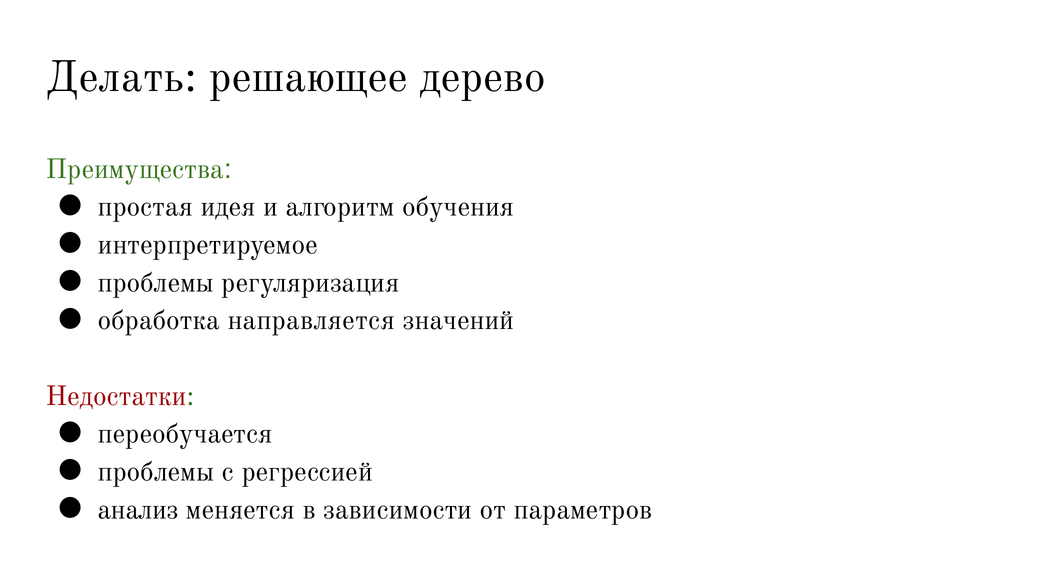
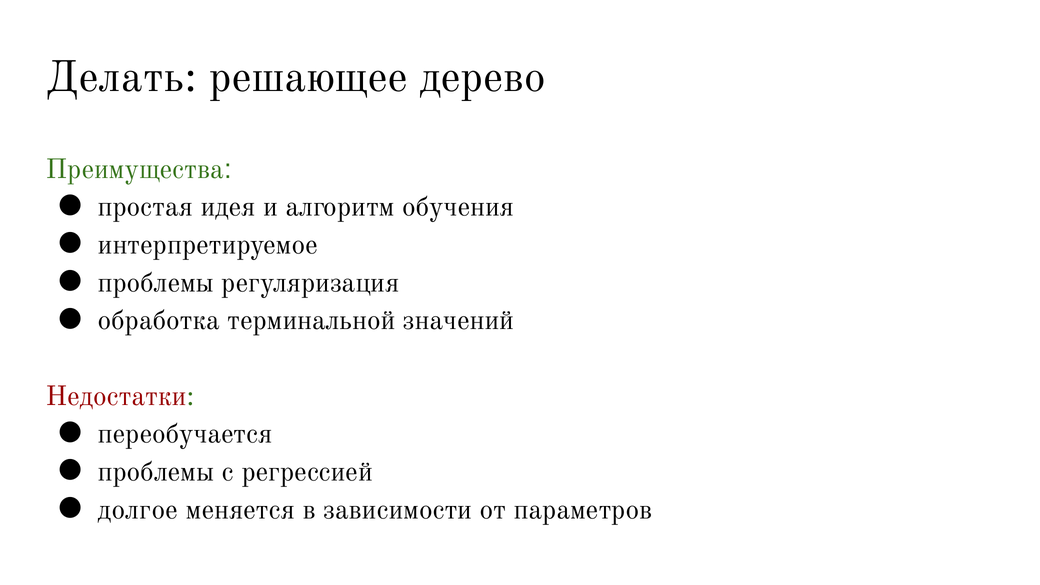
направляется: направляется -> терминальной (311, 320)
анализ: анализ -> долгое (138, 510)
